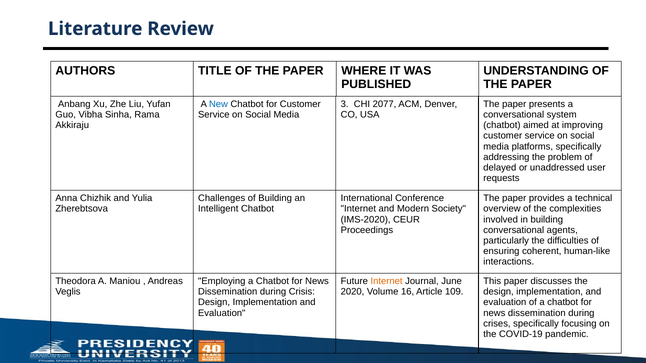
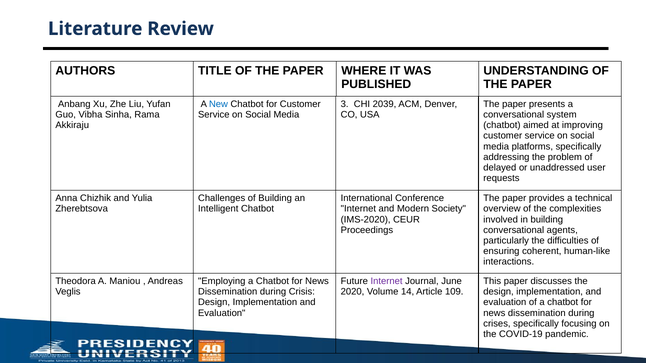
2077: 2077 -> 2039 (384, 104)
Internet colour: orange -> purple (387, 282)
16: 16 -> 14 (408, 292)
